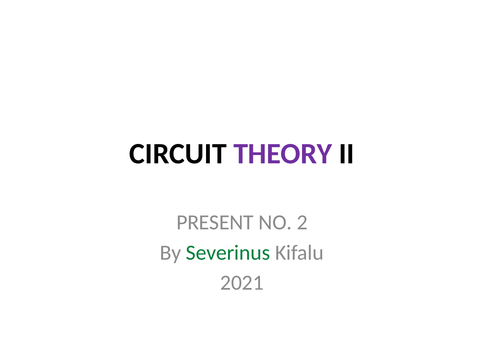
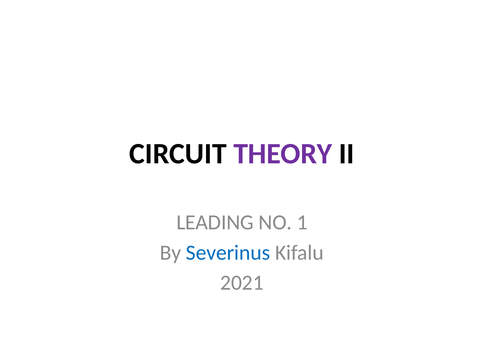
PRESENT: PRESENT -> LEADING (215, 223)
2: 2 -> 1 (302, 223)
Severinus colour: green -> blue (228, 253)
